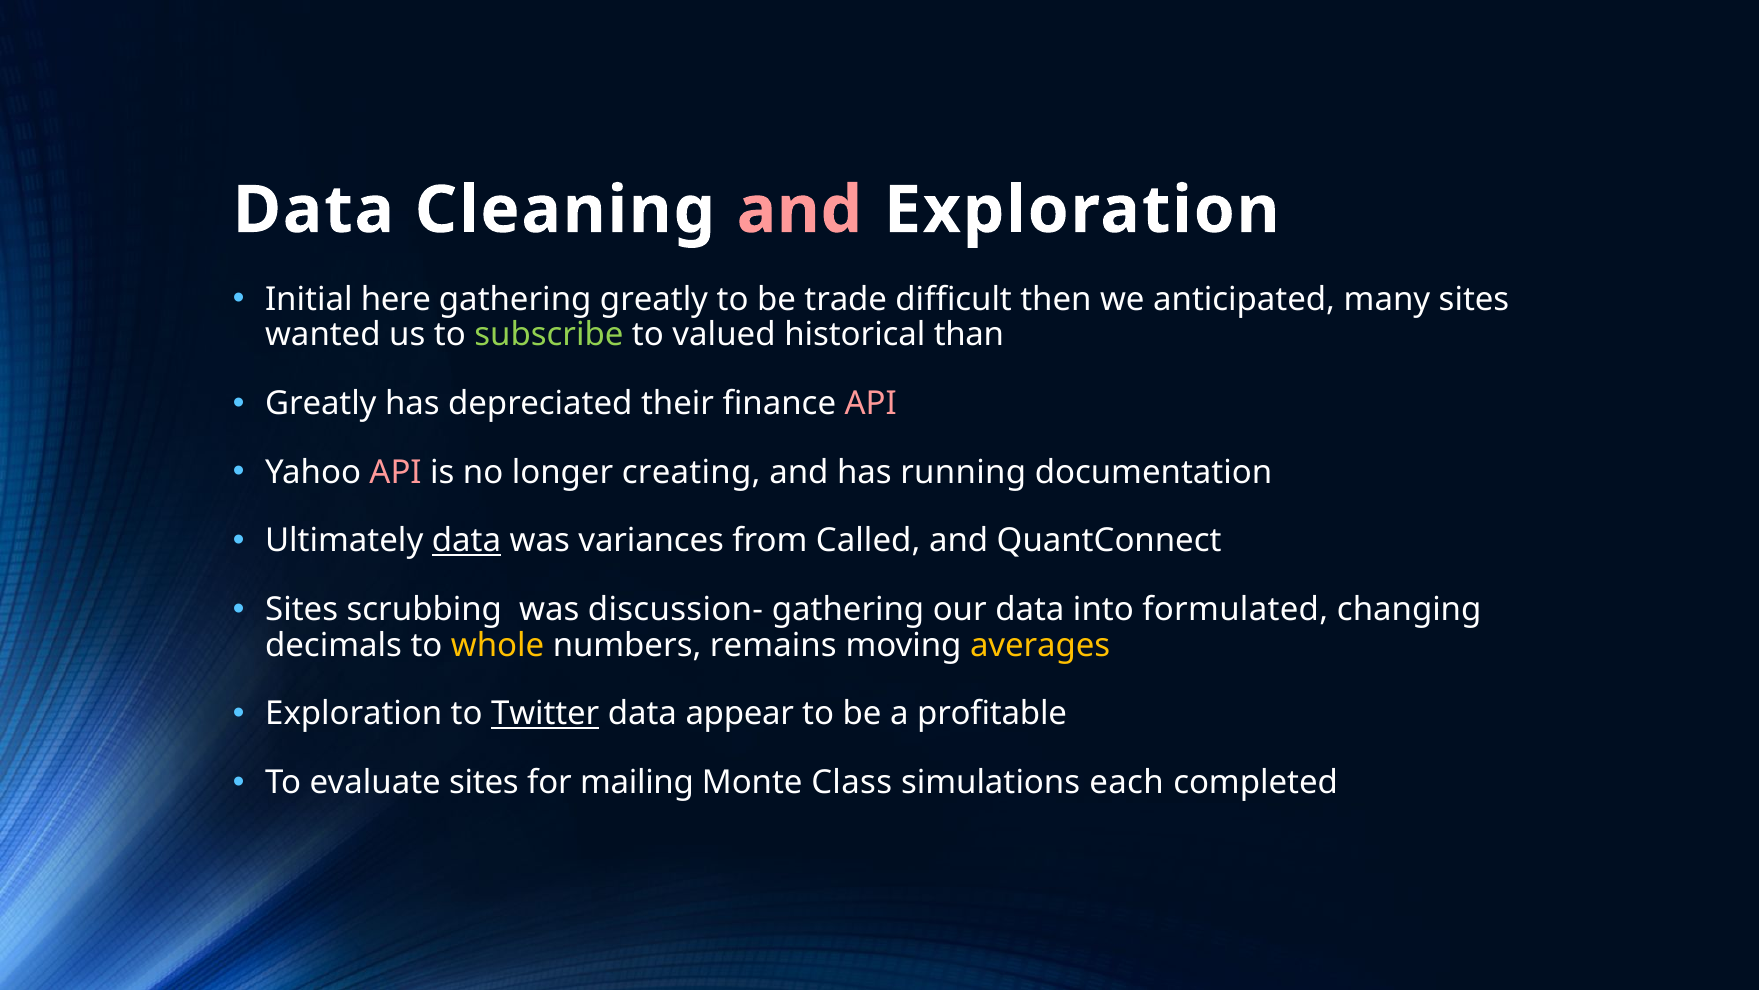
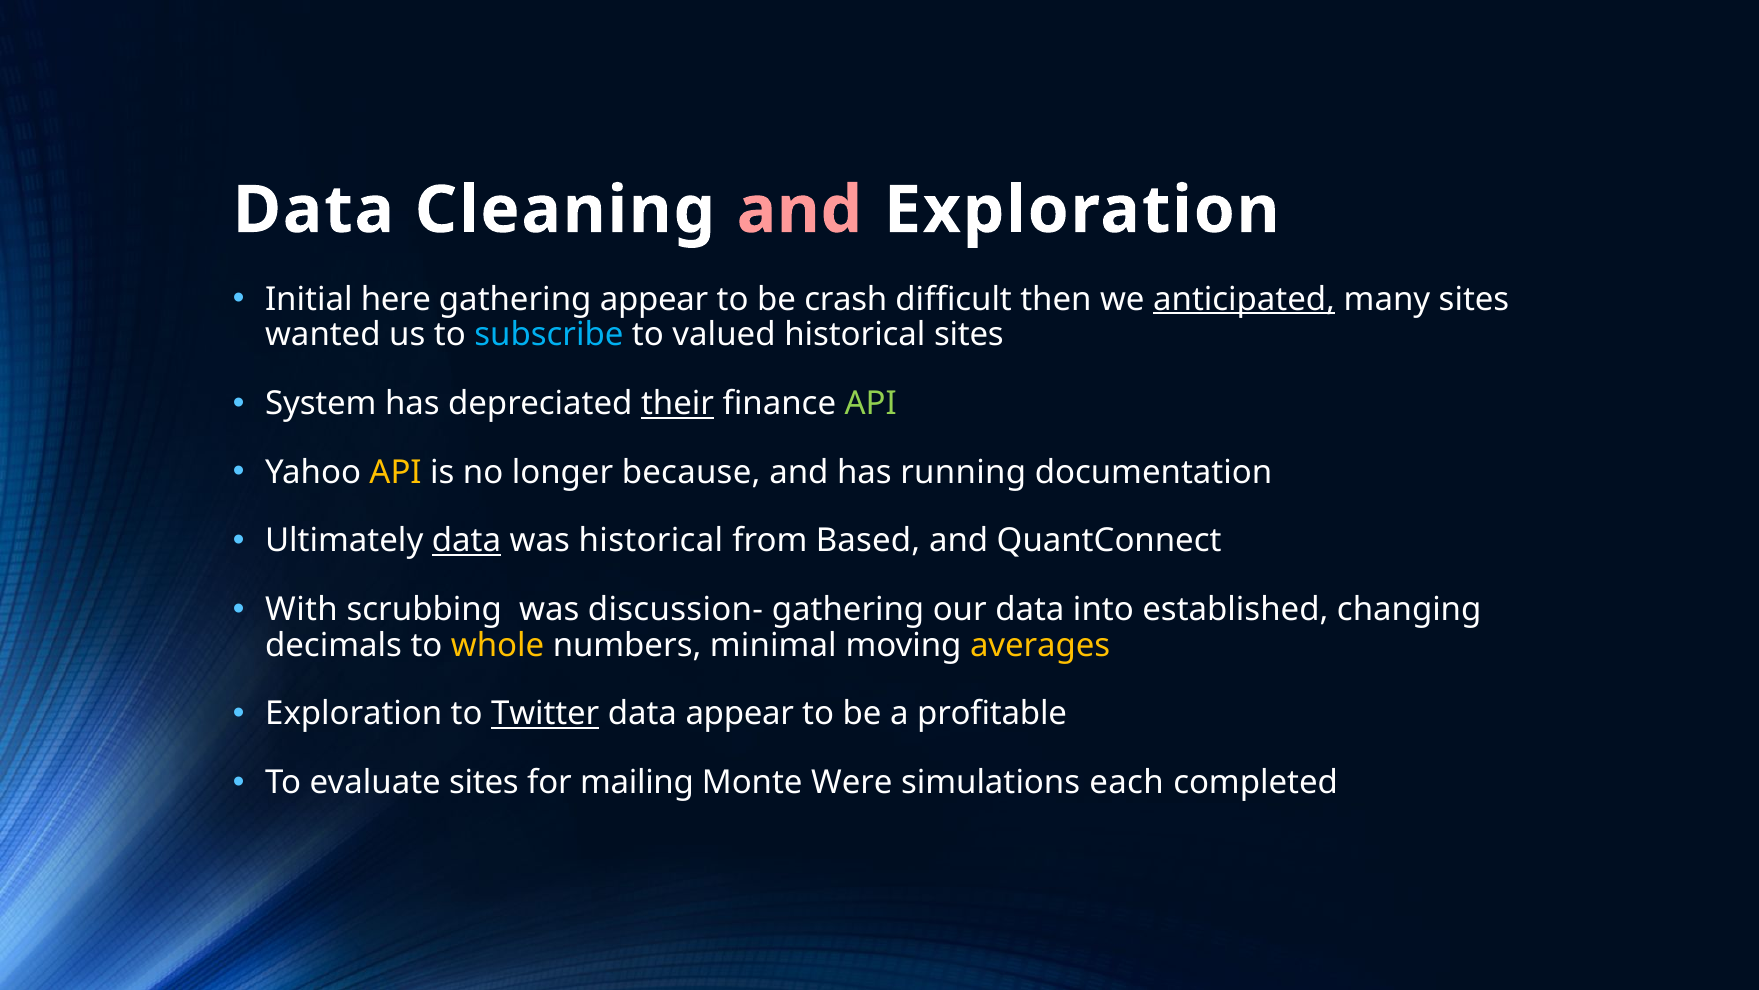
gathering greatly: greatly -> appear (654, 299)
trade: trade -> crash (846, 299)
anticipated underline: none -> present (1244, 299)
subscribe colour: light green -> light blue (549, 335)
historical than: than -> sites (969, 335)
Greatly: Greatly -> System (321, 403)
their underline: none -> present (678, 403)
API colour: pink -> light green (871, 403)
API colour: pink -> yellow (396, 472)
creating: creating -> because (691, 472)
was variances: variances -> historical (651, 541)
Called: Called -> Based (868, 541)
Sites: Sites -> With (301, 609)
formulated: formulated -> established (1235, 609)
remains: remains -> minimal (773, 645)
Class: Class -> Were (852, 782)
